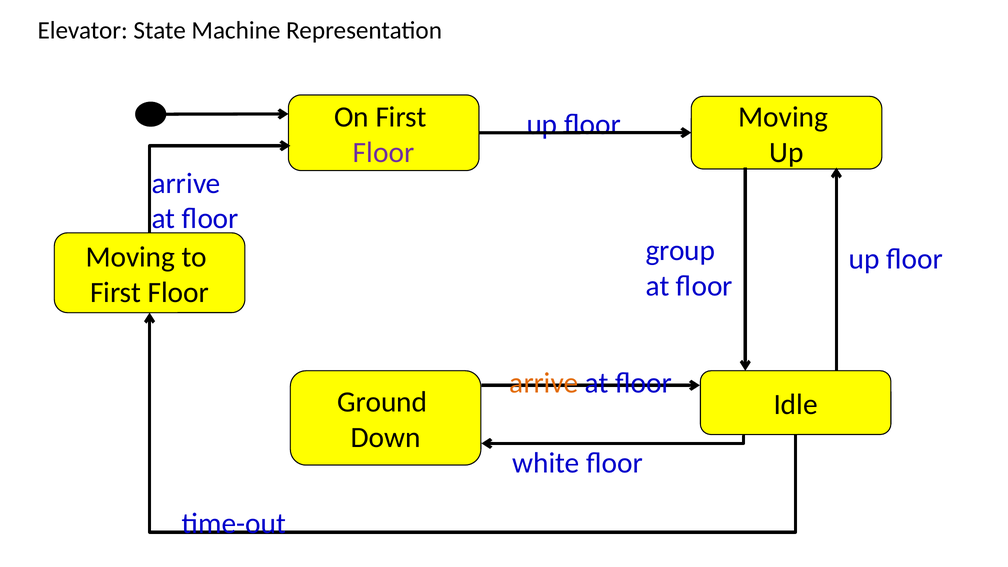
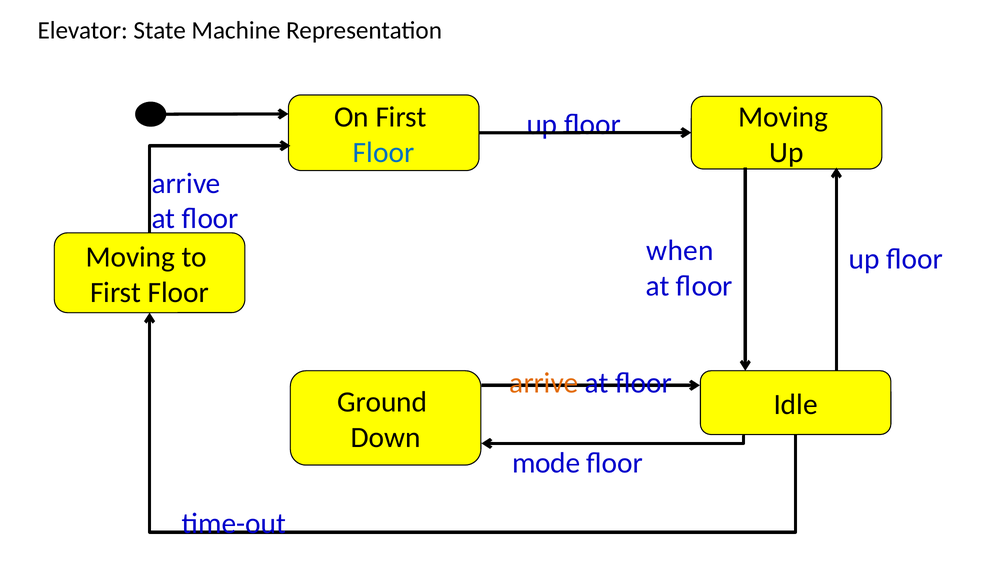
Floor colour: purple -> blue (384, 152)
group: group -> when (680, 251)
white: white -> mode (546, 463)
